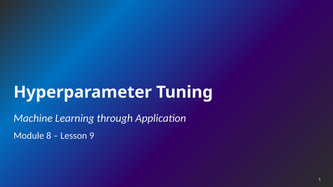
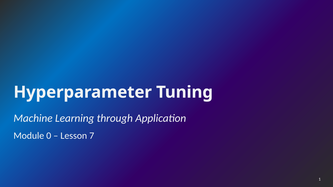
8: 8 -> 0 (49, 136)
9: 9 -> 7 (92, 136)
